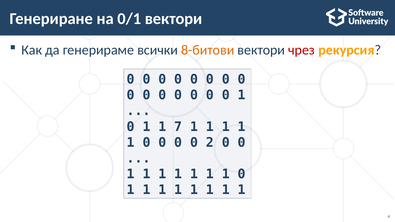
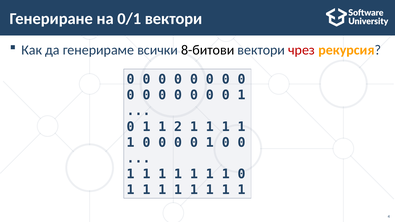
8-битови colour: orange -> black (208, 50)
7: 7 -> 2 (178, 127)
2: 2 -> 1 (210, 143)
